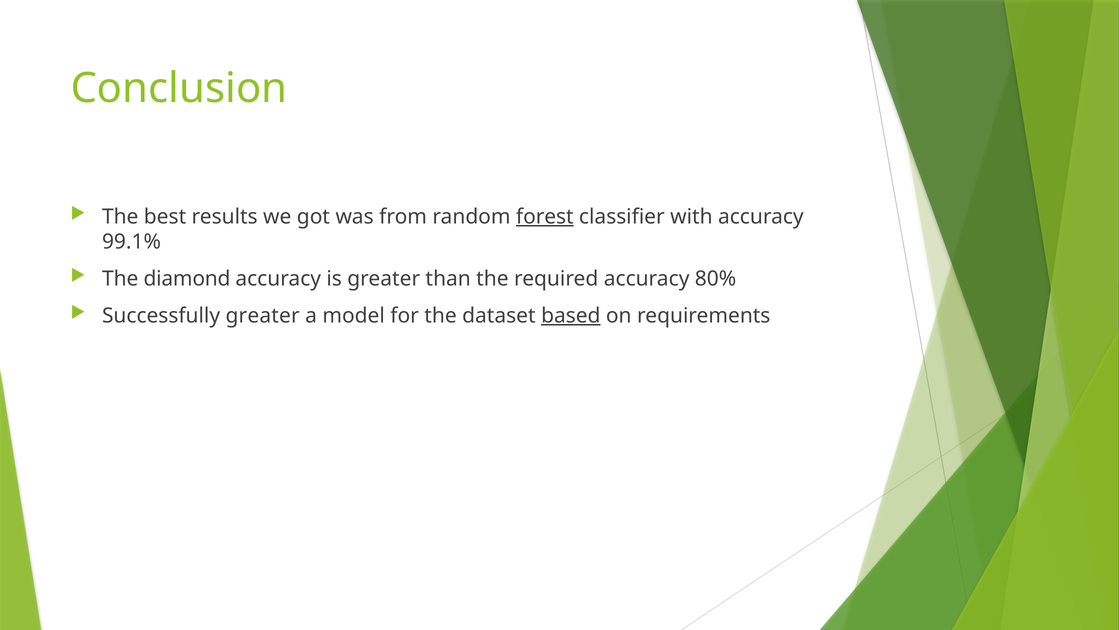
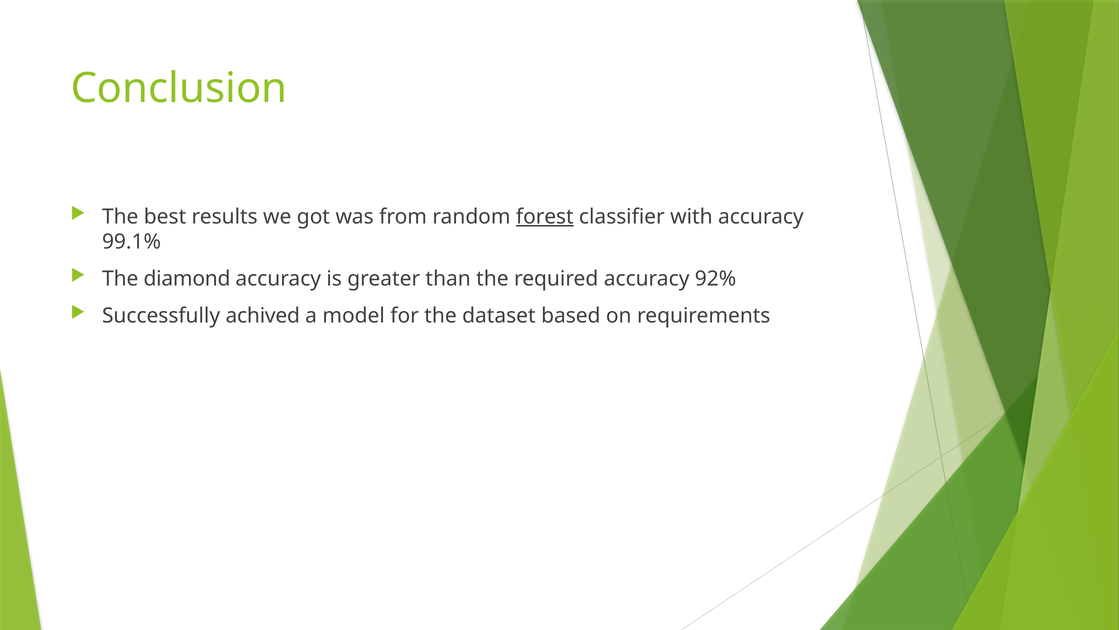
80%: 80% -> 92% (716, 279)
Successfully greater: greater -> achived (263, 315)
based underline: present -> none (571, 315)
